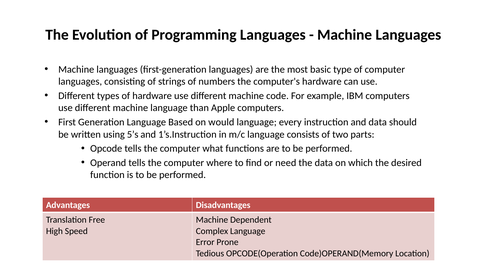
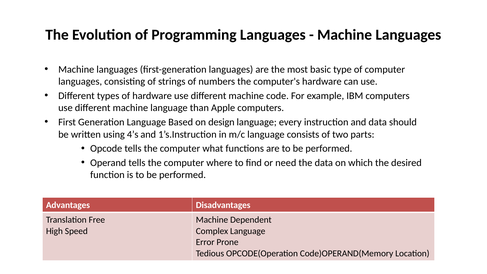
would: would -> design (221, 122)
5’s: 5’s -> 4’s (133, 134)
